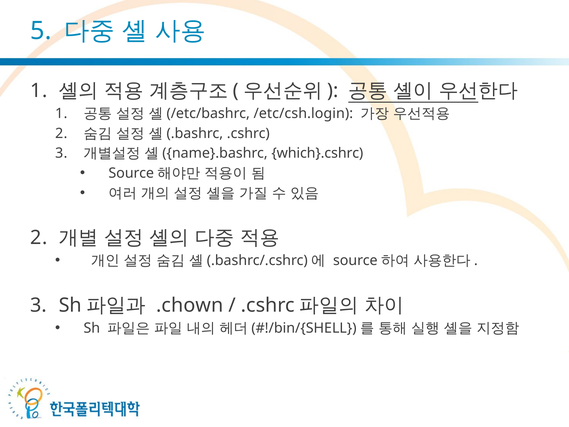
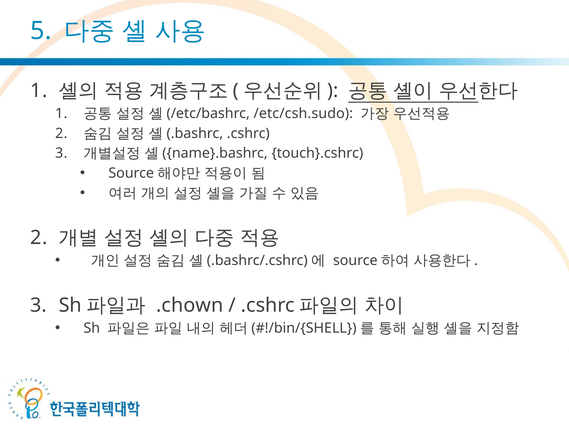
/etc/csh.login: /etc/csh.login -> /etc/csh.sudo (303, 113)
which}.cshrc: which}.cshrc -> touch}.cshrc (317, 153)
